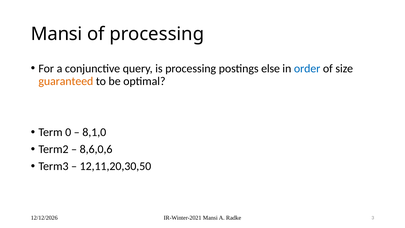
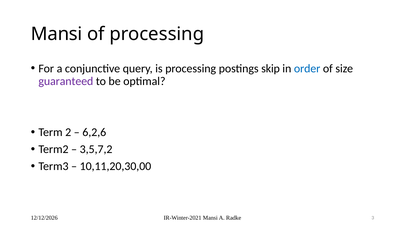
else: else -> skip (271, 68)
guaranteed colour: orange -> purple (66, 81)
0: 0 -> 2 (68, 132)
8,1,0: 8,1,0 -> 6,2,6 (94, 132)
8,6,0,6: 8,6,0,6 -> 3,5,7,2 (96, 149)
12,11,20,30,50: 12,11,20,30,50 -> 10,11,20,30,00 (115, 166)
